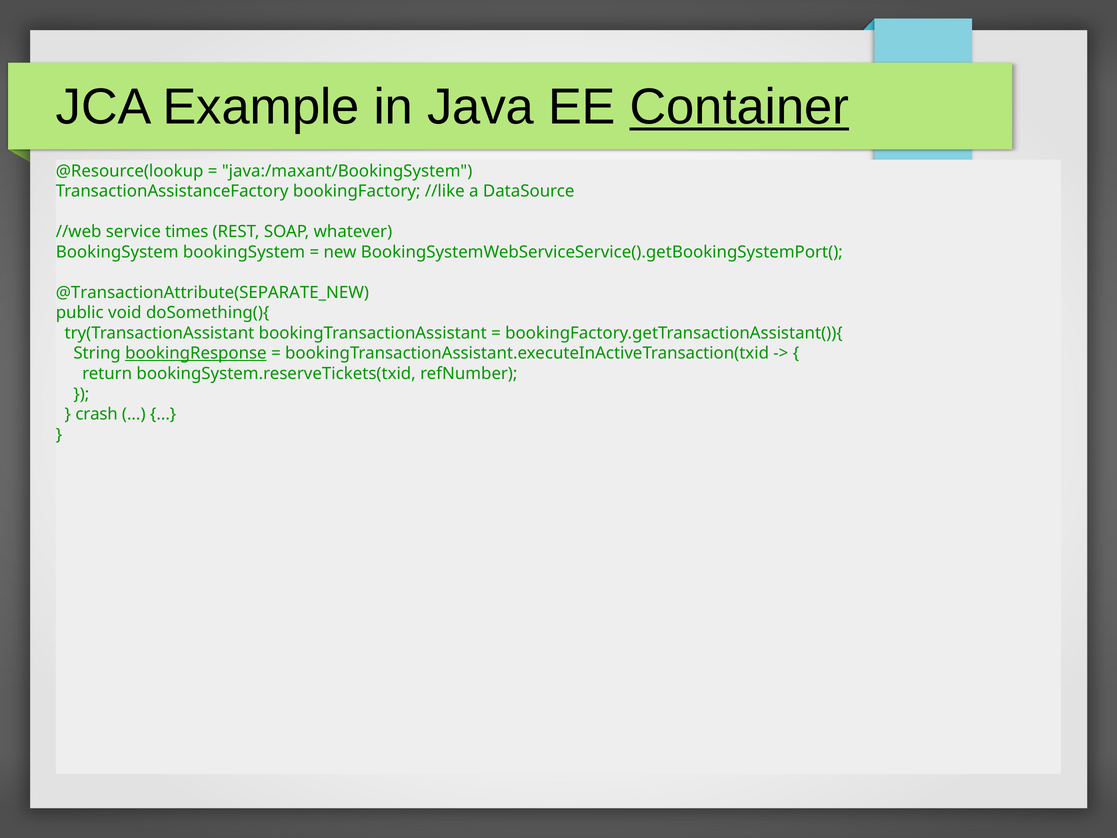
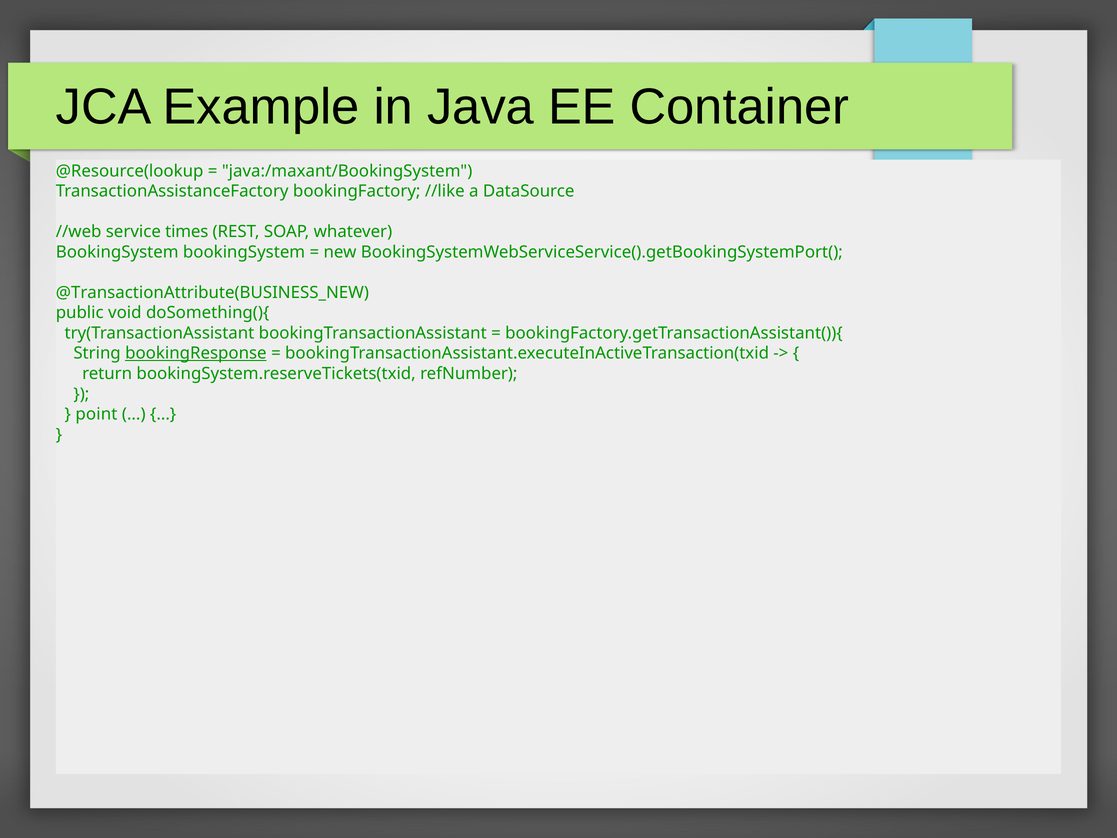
Container underline: present -> none (739, 107)
@TransactionAttribute(SEPARATE_NEW: @TransactionAttribute(SEPARATE_NEW -> @TransactionAttribute(BUSINESS_NEW (212, 292)
crash: crash -> point (96, 414)
